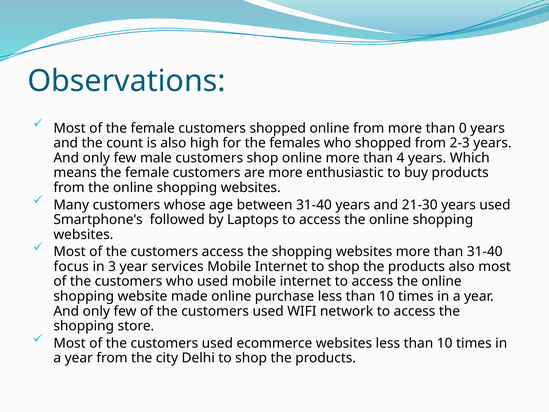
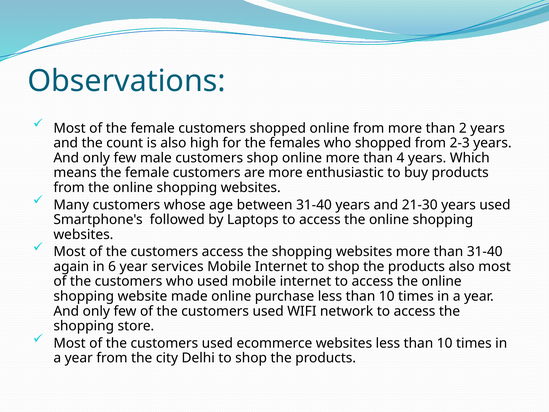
0: 0 -> 2 (463, 128)
focus: focus -> again (71, 266)
3: 3 -> 6 (112, 266)
